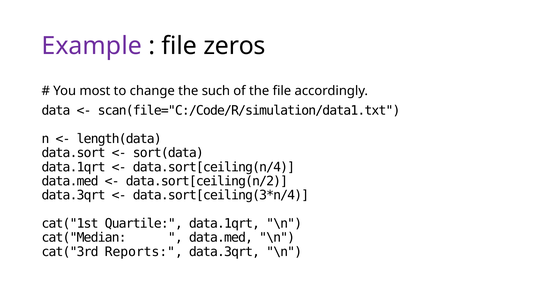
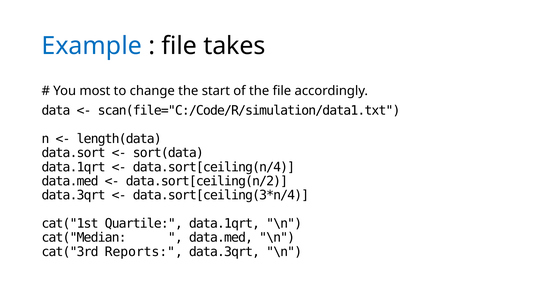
Example colour: purple -> blue (92, 46)
zeros: zeros -> takes (234, 46)
such: such -> start (216, 91)
